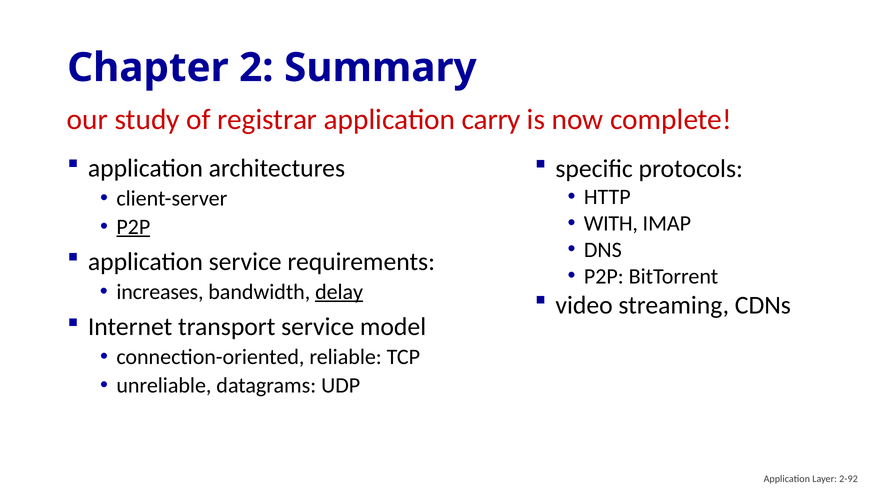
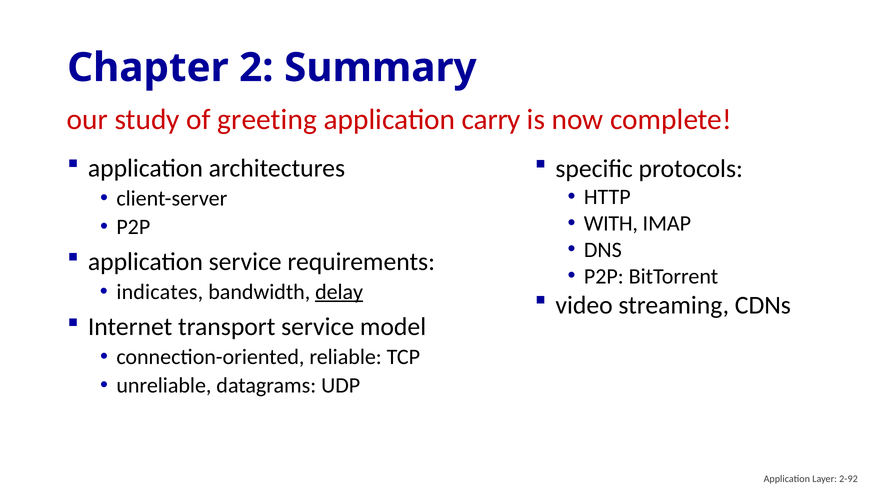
registrar: registrar -> greeting (267, 120)
P2P underline: present -> none (133, 227)
increases: increases -> indicates (160, 292)
